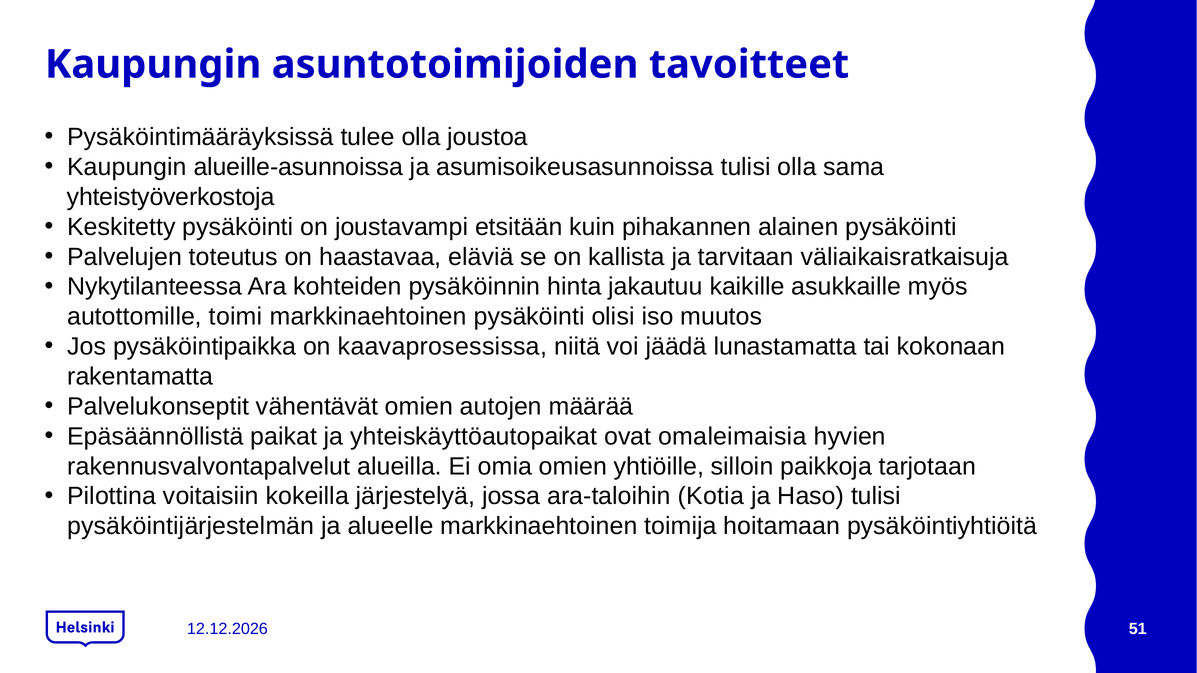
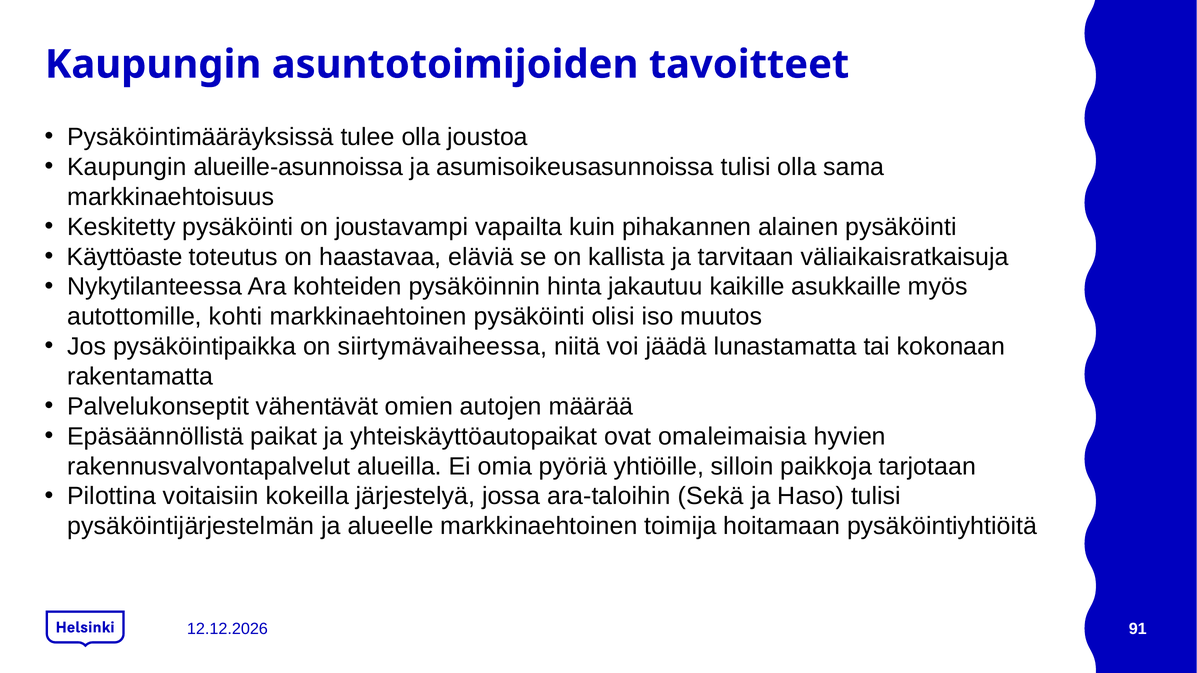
yhteistyöverkostoja: yhteistyöverkostoja -> markkinaehtoisuus (171, 197)
etsitään: etsitään -> vapailta (519, 227)
Palvelujen: Palvelujen -> Käyttöaste (125, 257)
toimi: toimi -> kohti (236, 317)
kaavaprosessissa: kaavaprosessissa -> siirtymävaiheessa (442, 347)
omia omien: omien -> pyöriä (573, 467)
Kotia: Kotia -> Sekä (711, 496)
51: 51 -> 91 (1138, 629)
